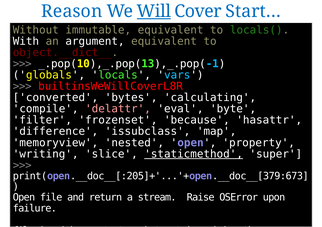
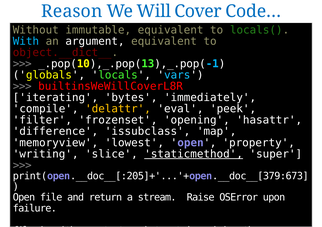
Will underline: present -> none (154, 11)
Start…: Start… -> Code… (253, 11)
With colour: white -> light blue (26, 41)
converted: converted -> iterating (56, 97)
calculating: calculating -> immediately (210, 97)
delattr colour: pink -> yellow (118, 109)
eval byte: byte -> peek (233, 109)
because: because -> opening (197, 120)
nested: nested -> lowest (134, 143)
